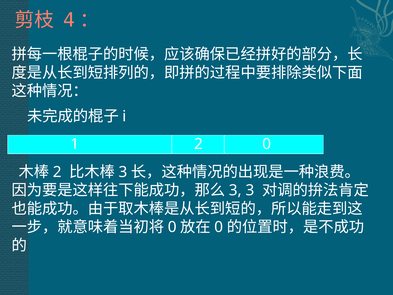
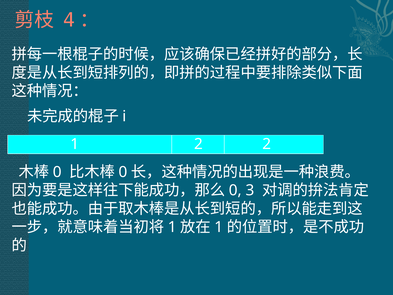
2 0: 0 -> 2 (267, 144)
2: 2 -> 0 (57, 172)
3: 3 -> 0 (123, 172)
3: 3 -> 0 (235, 190)
0: 0 -> 1 (172, 227)
0: 0 -> 1 (219, 227)
